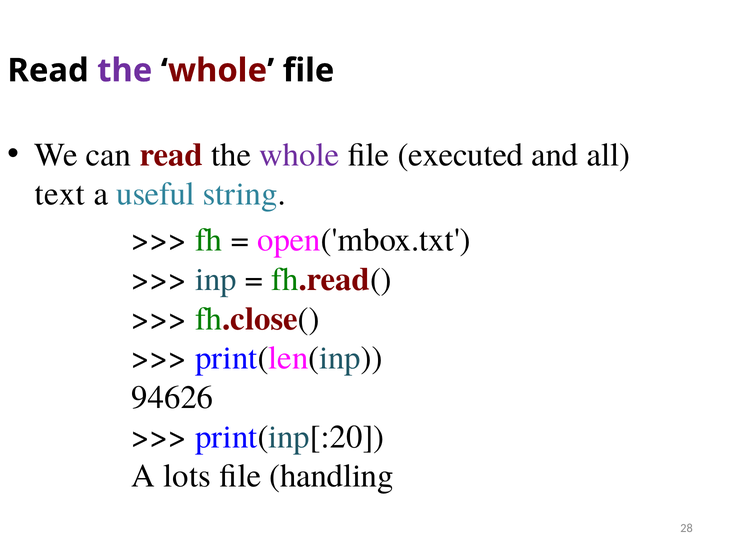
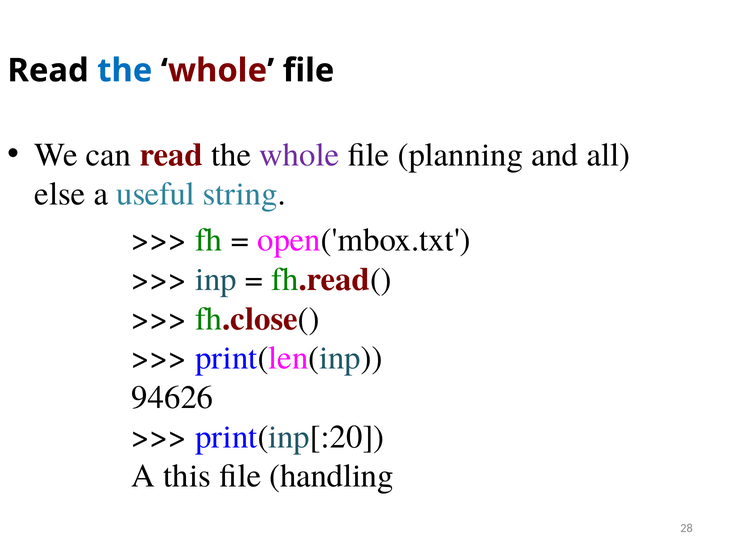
the colour: purple -> blue (125, 70)
executed: executed -> planning (460, 155)
text: text -> else (60, 194)
lots: lots -> this (187, 476)
